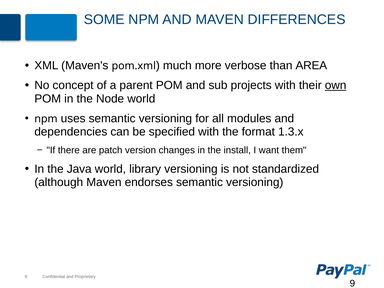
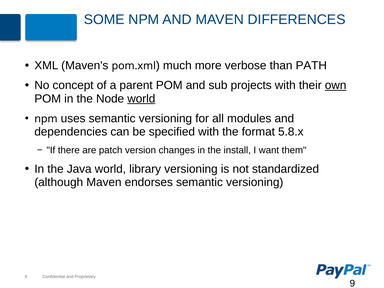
AREA: AREA -> PATH (311, 66)
world underline: none -> present (141, 99)
1.3.x: 1.3.x -> 5.8.x (291, 132)
